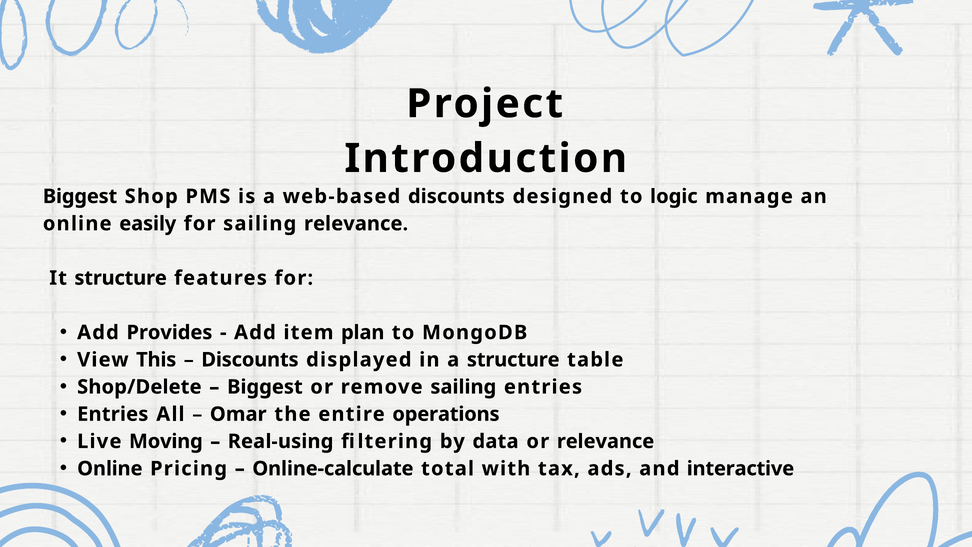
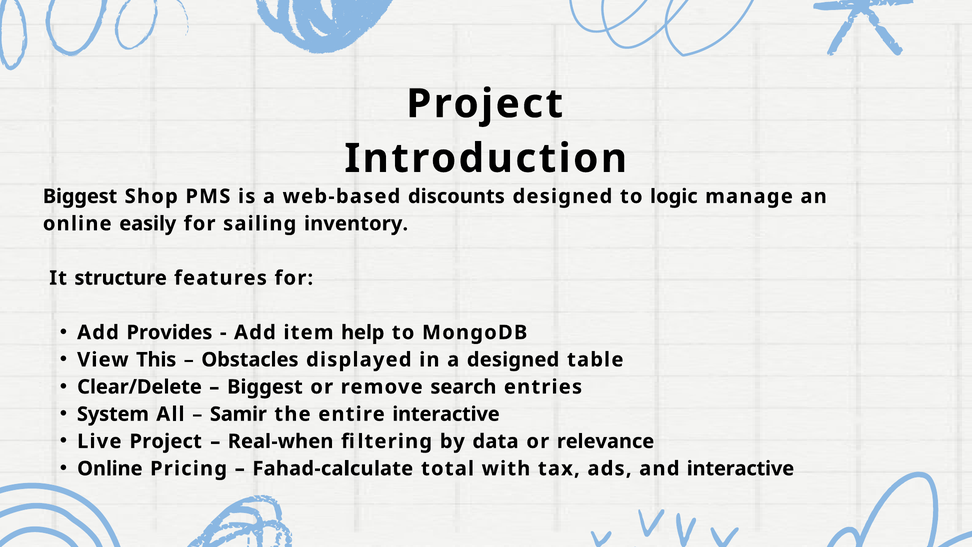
sailing relevance: relevance -> inventory (356, 224)
plan: plan -> help (363, 332)
Discounts: Discounts -> Obstacles (250, 360)
a structure: structure -> designed (513, 360)
Shop/Delete: Shop/Delete -> Clear/Delete (139, 387)
remove sailing: sailing -> search (463, 387)
Entries: Entries -> System (113, 414)
Omar: Omar -> Samir (238, 414)
entire operations: operations -> interactive (446, 414)
Live Moving: Moving -> Project (166, 441)
Real-using: Real-using -> Real-when (281, 441)
Online-calculate: Online-calculate -> Fahad-calculate (333, 468)
